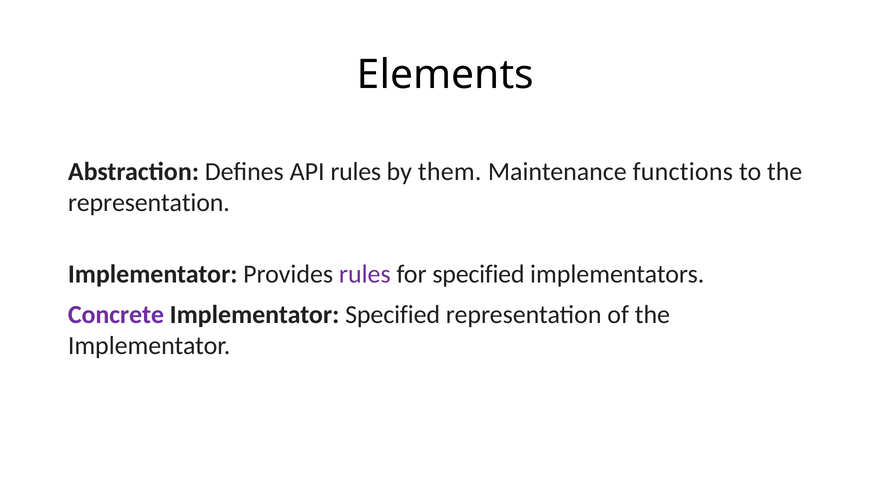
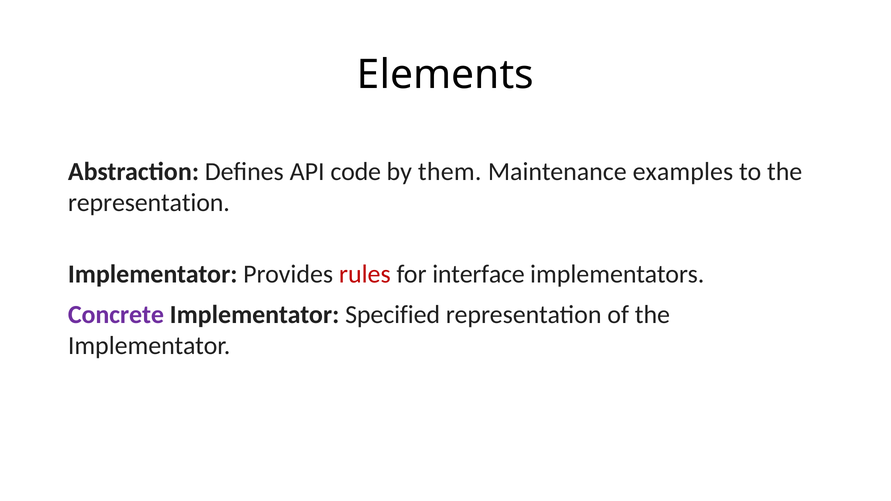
API rules: rules -> code (356, 172)
functions: functions -> examples (683, 172)
rules colour: purple -> red (365, 275)
for specified: specified -> interface (478, 275)
